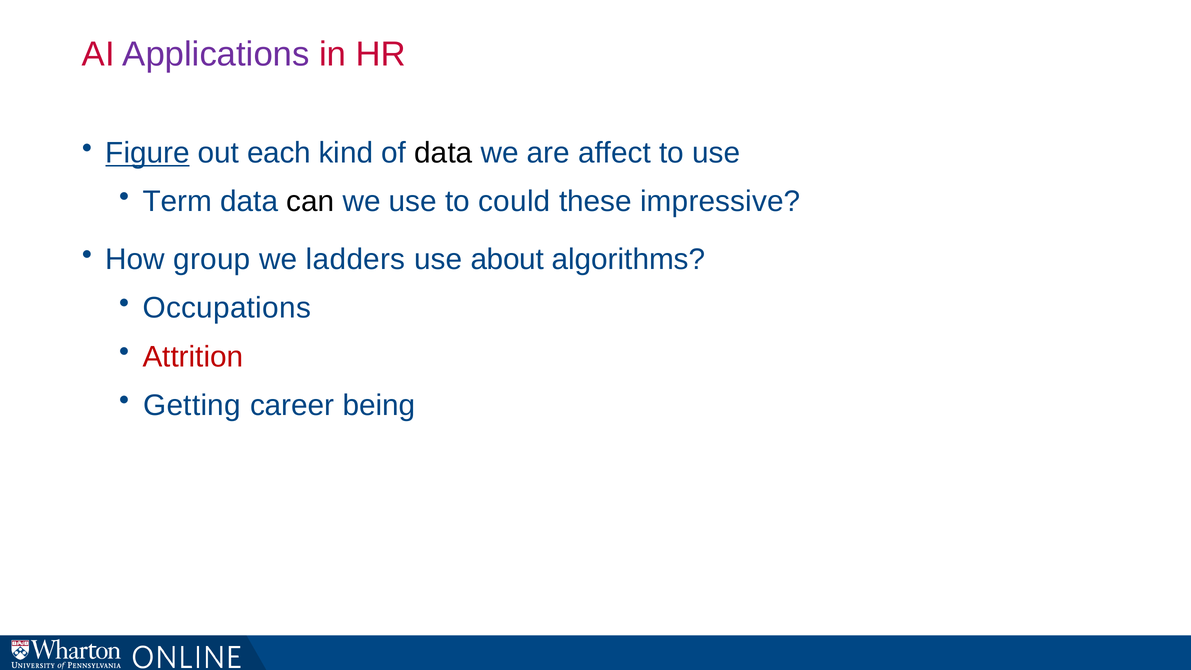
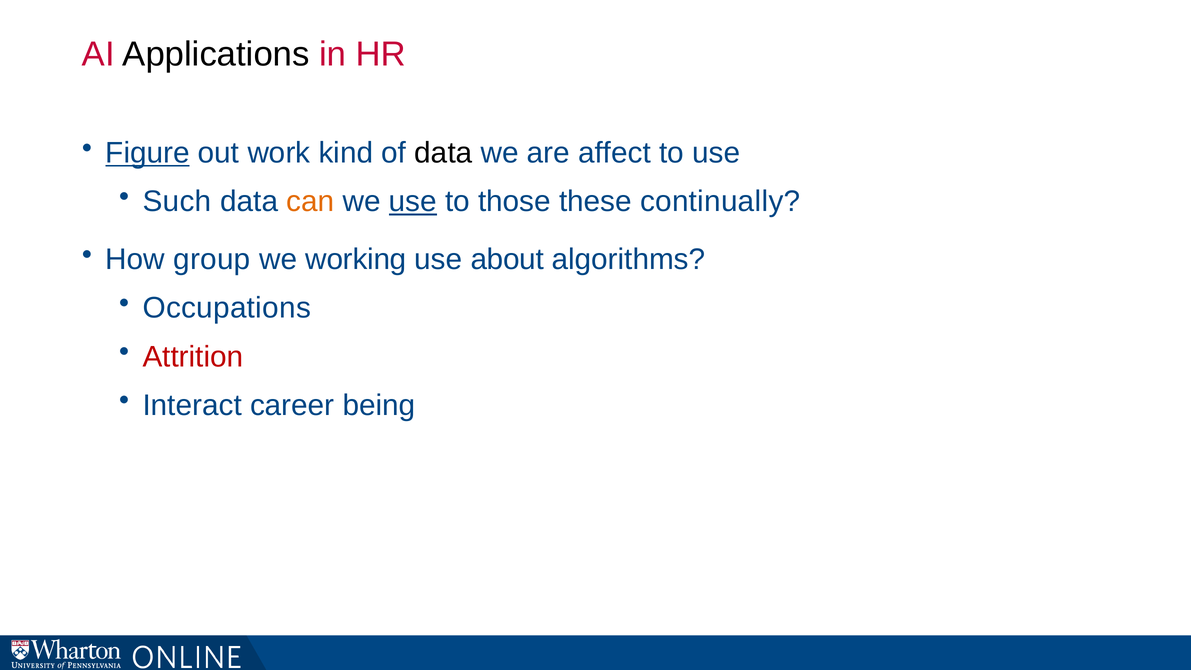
Applications colour: purple -> black (216, 54)
each: each -> work (279, 153)
Term: Term -> Such (177, 202)
can colour: black -> orange (310, 202)
use underline: none -> present (413, 202)
could: could -> those (515, 202)
impressive: impressive -> continually (720, 202)
ladders: ladders -> working (356, 260)
Getting: Getting -> Interact (192, 405)
